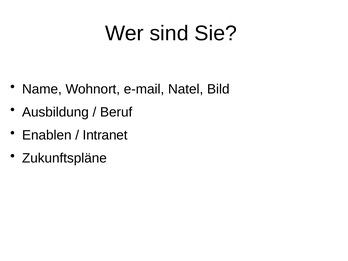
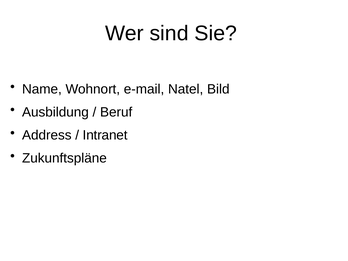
Enablen: Enablen -> Address (47, 135)
